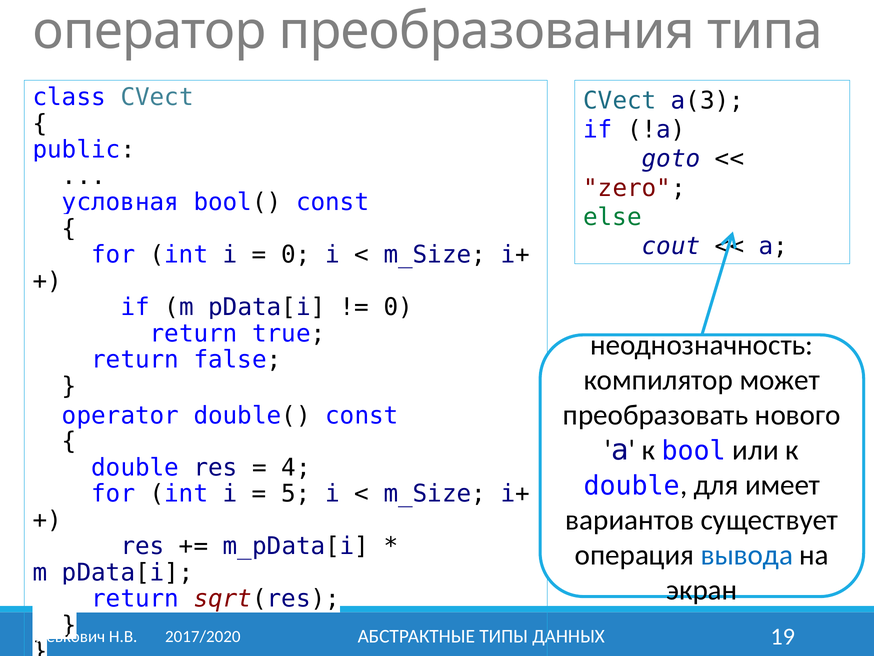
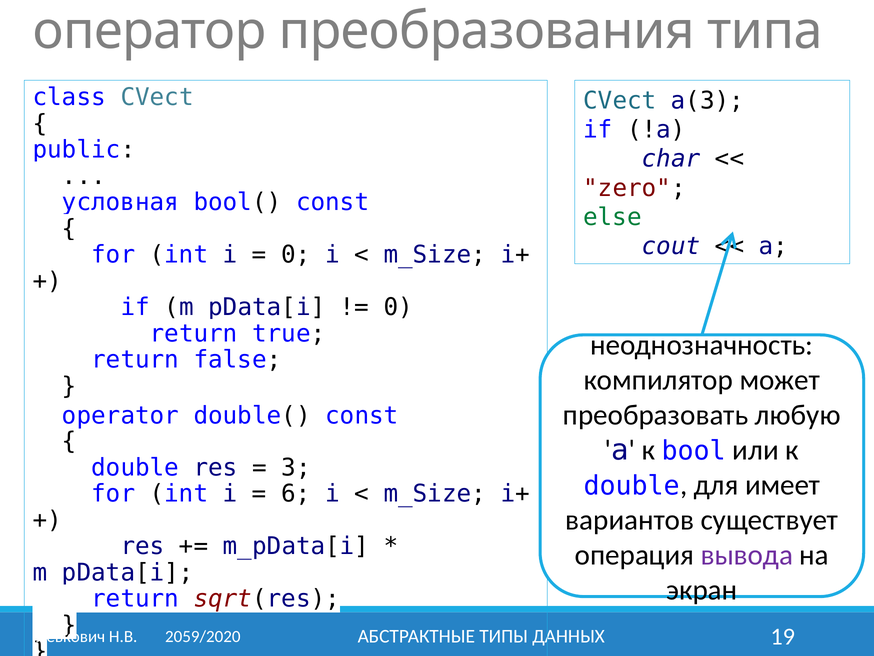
goto: goto -> char (671, 159)
нового: нового -> любую (798, 415)
4: 4 -> 3 (296, 467)
5: 5 -> 6 (296, 494)
вывода colour: blue -> purple (747, 555)
2017/2020: 2017/2020 -> 2059/2020 (203, 636)
